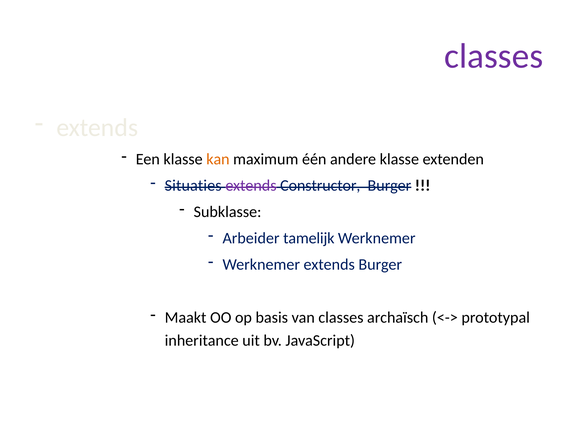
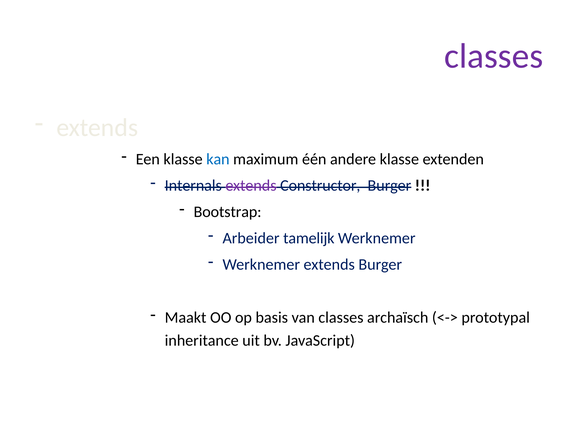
kan colour: orange -> blue (218, 159)
Situaties: Situaties -> Internals (193, 185)
Subklasse: Subklasse -> Bootstrap (228, 212)
